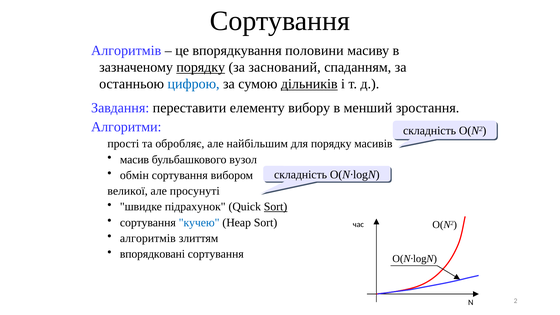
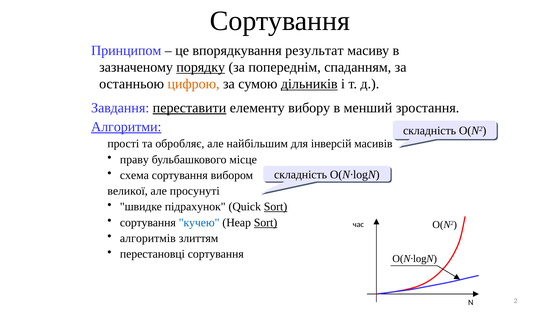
Алгоритмів: Алгоритмів -> Принципом (126, 50)
половини: половини -> результат (314, 50)
заснований: заснований -> попереднім (285, 67)
цифрою colour: blue -> orange (194, 84)
переставити underline: none -> present (190, 108)
Алгоритми underline: none -> present (126, 127)
для порядку: порядку -> інверсій (331, 144)
масив: масив -> праву (134, 159)
вузол: вузол -> місце (243, 159)
обмін: обмін -> схема (134, 175)
Sort underline: none -> present (266, 223)
впорядковані: впорядковані -> перестановці (152, 254)
